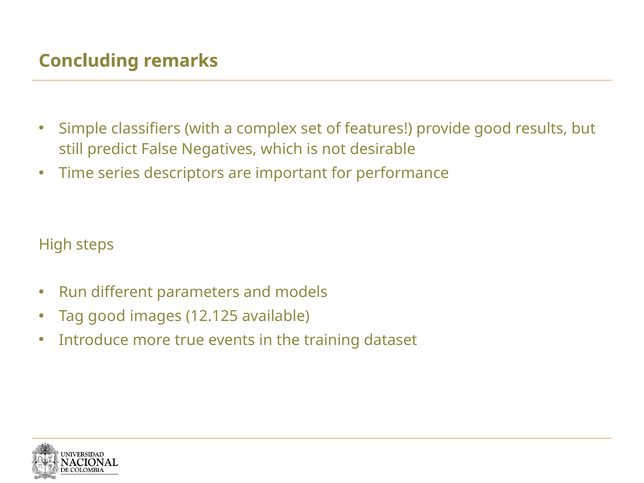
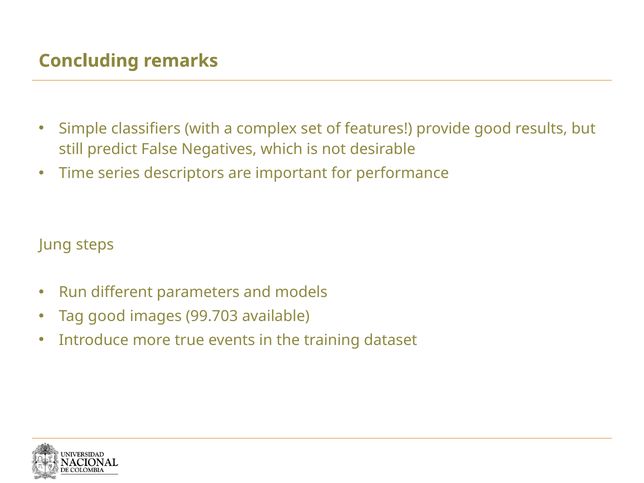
High: High -> Jung (55, 245)
12.125: 12.125 -> 99.703 (212, 316)
